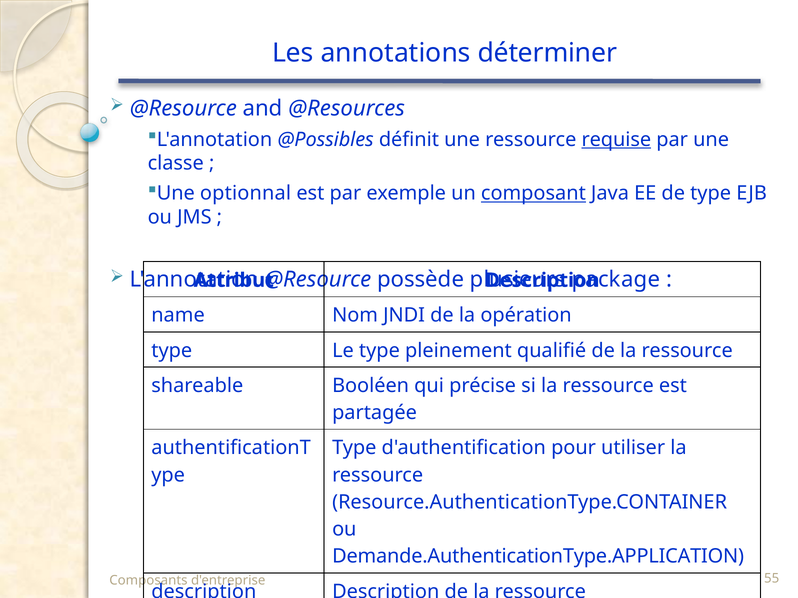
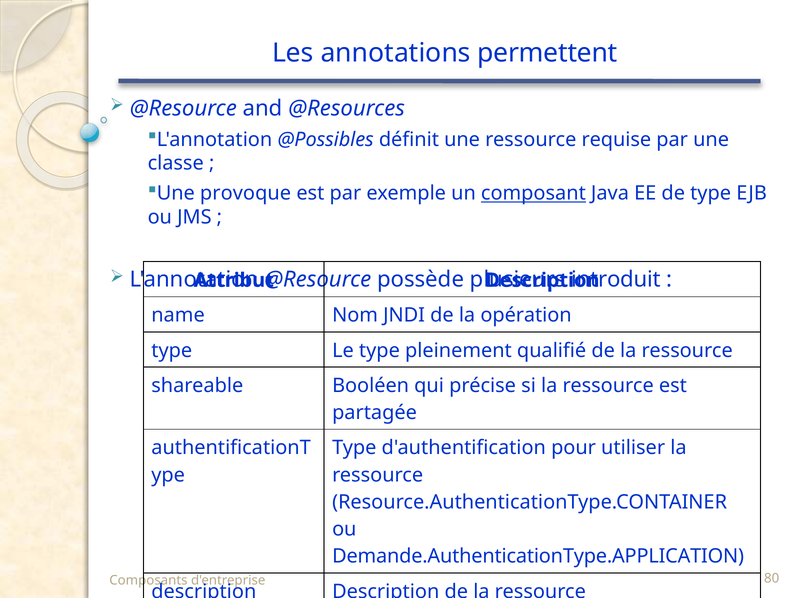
déterminer: déterminer -> permettent (547, 53)
requise underline: present -> none (616, 140)
optionnal: optionnal -> provoque (246, 194)
package: package -> introduit (616, 280)
55: 55 -> 80 (772, 579)
